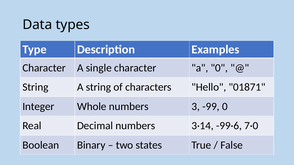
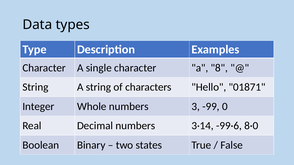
a 0: 0 -> 8 (219, 68)
7·0: 7·0 -> 8·0 (251, 126)
